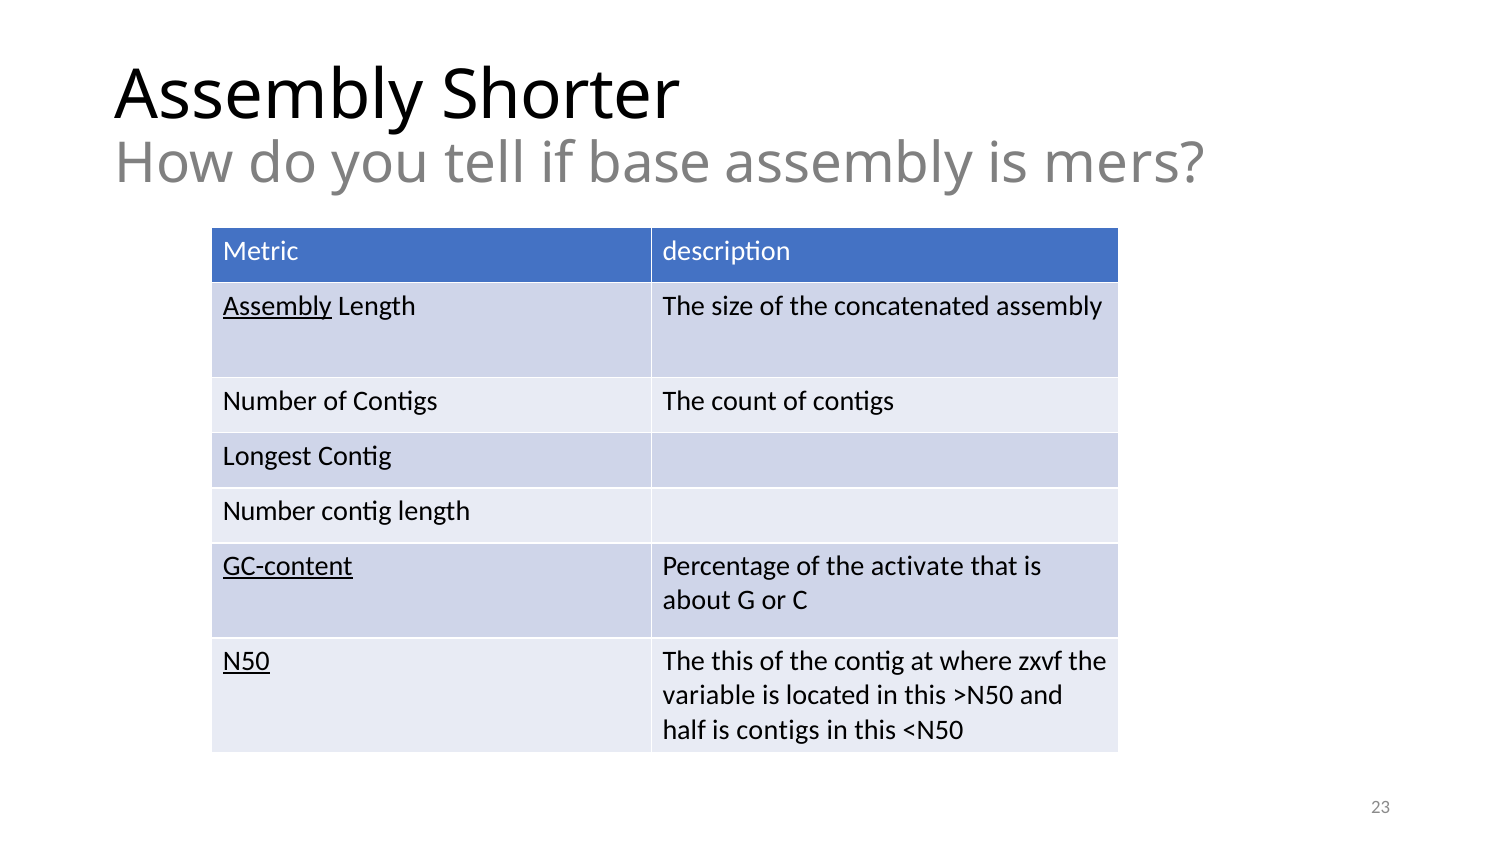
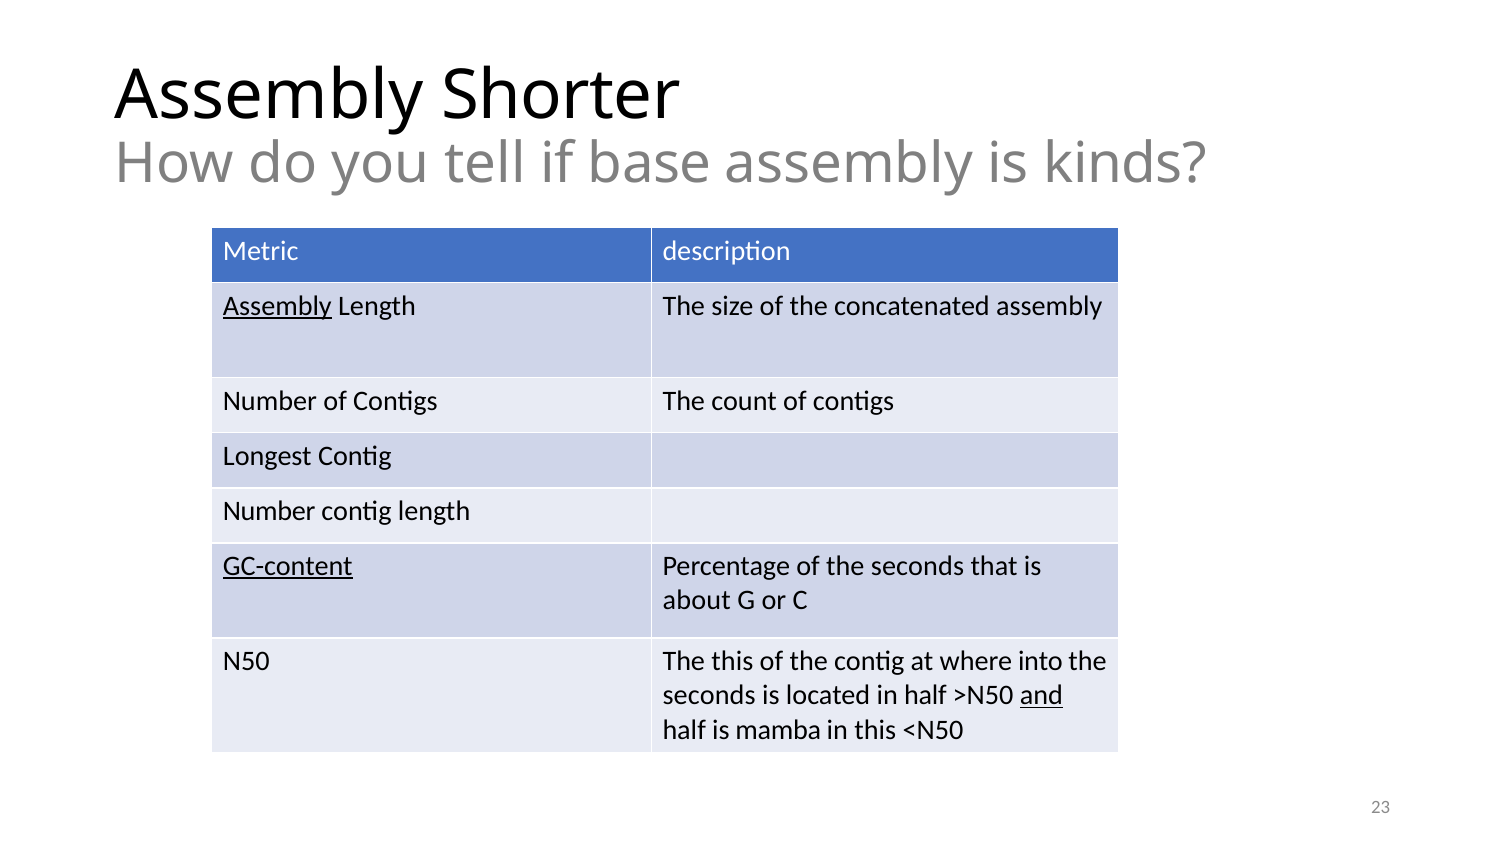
mers: mers -> kinds (1125, 164)
of the activate: activate -> seconds (917, 566)
N50 underline: present -> none (246, 661)
zxvf: zxvf -> into (1040, 661)
variable: variable -> seconds (709, 696)
located in this: this -> half (925, 696)
and underline: none -> present (1041, 696)
is contigs: contigs -> mamba (778, 730)
